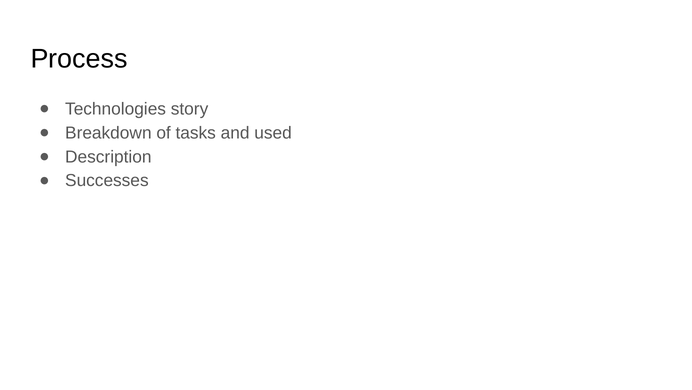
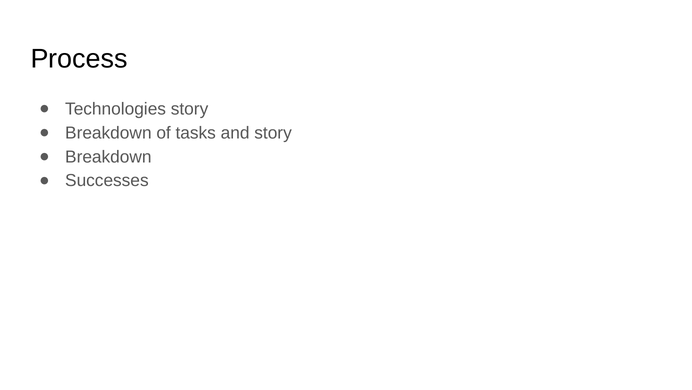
and used: used -> story (273, 133)
Description: Description -> Breakdown (108, 157)
